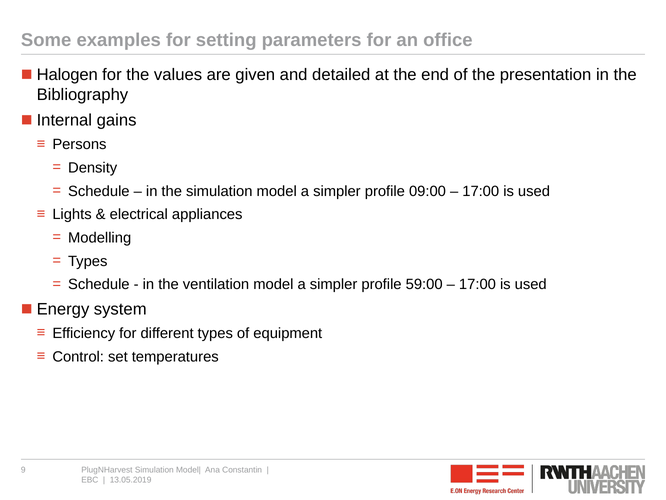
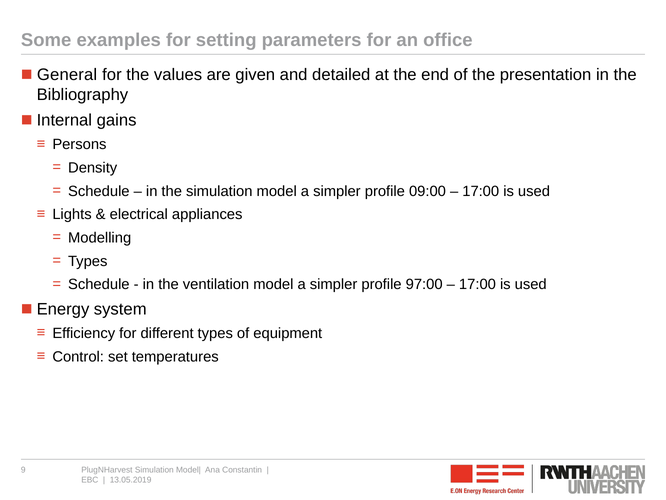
Halogen: Halogen -> General (67, 75)
59:00: 59:00 -> 97:00 (424, 284)
